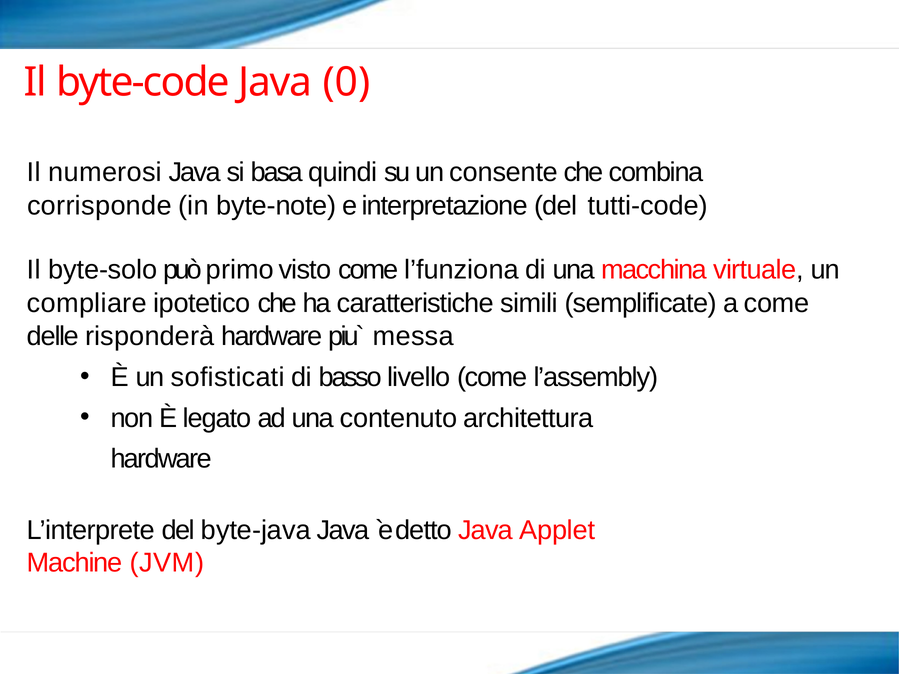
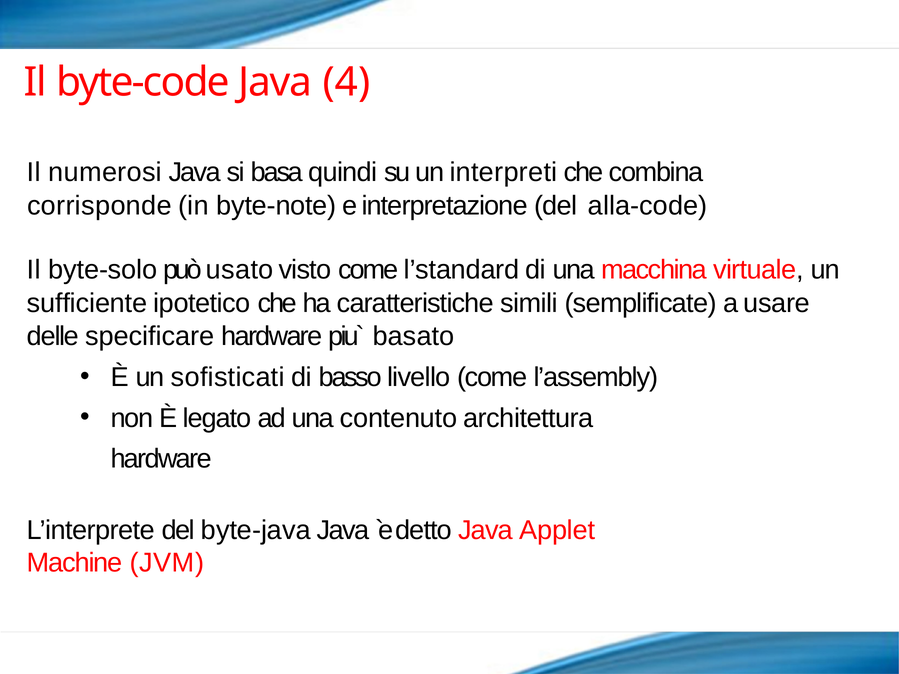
0: 0 -> 4 (347, 82)
consente: consente -> interpreti (503, 172)
tutti-code: tutti-code -> alla-code (648, 206)
primo: primo -> usato (240, 270)
l’funziona: l’funziona -> l’standard (462, 270)
compliare: compliare -> sufficiente (87, 303)
a come: come -> usare (777, 303)
risponderà: risponderà -> specificare (150, 336)
messa: messa -> basato (413, 336)
